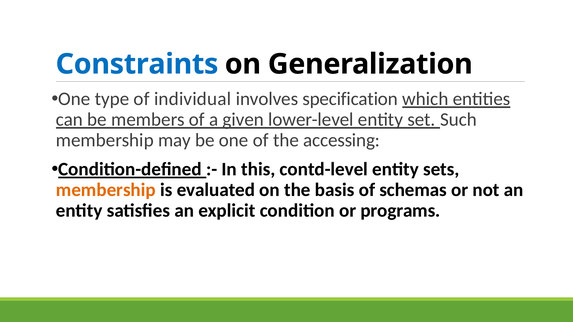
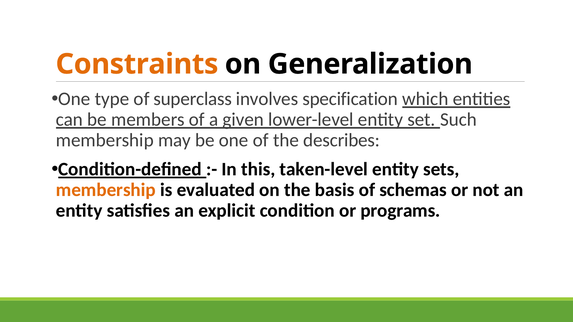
Constraints colour: blue -> orange (137, 64)
individual: individual -> superclass (193, 99)
accessing: accessing -> describes (342, 140)
contd-level: contd-level -> taken-level (324, 169)
